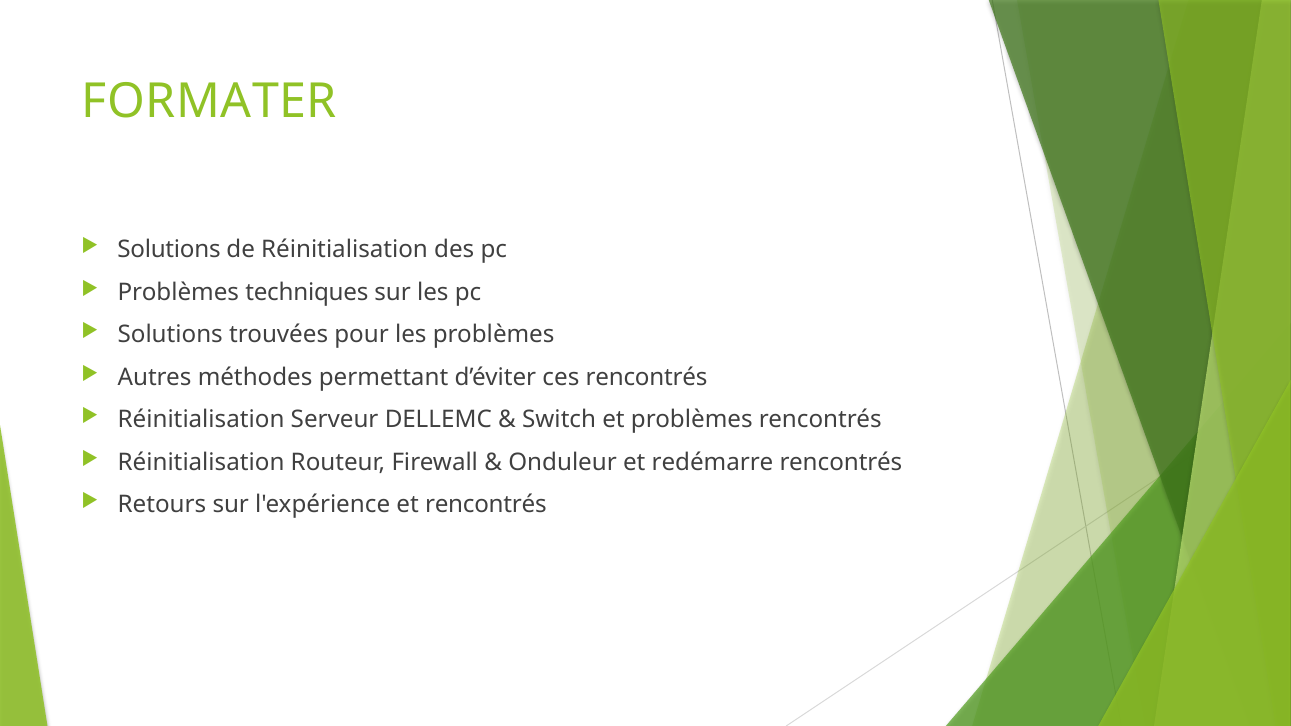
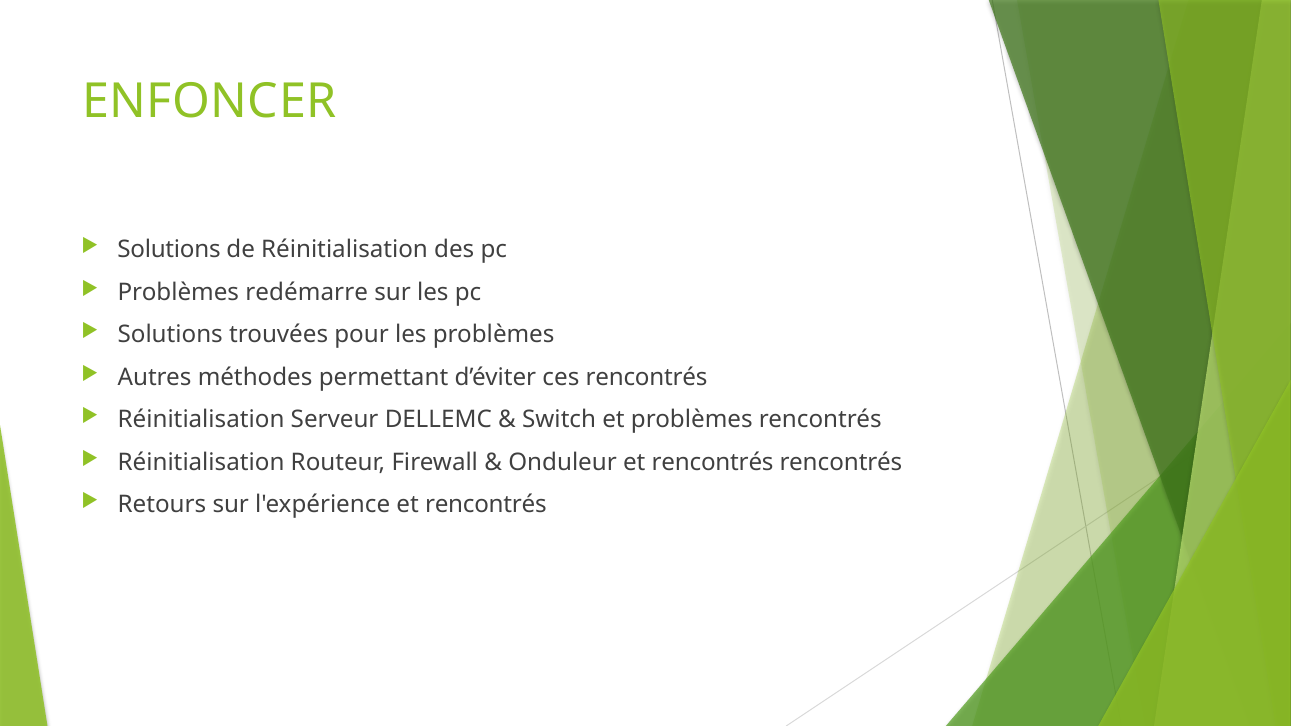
FORMATER: FORMATER -> ENFONCER (209, 102)
techniques: techniques -> redémarre (307, 292)
Onduleur et redémarre: redémarre -> rencontrés (713, 462)
